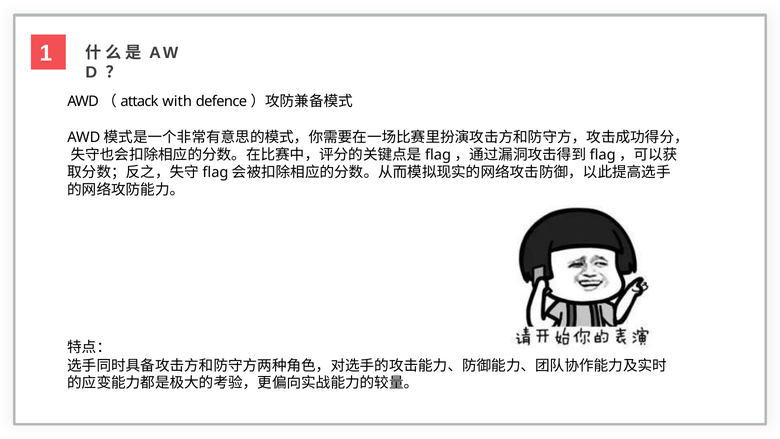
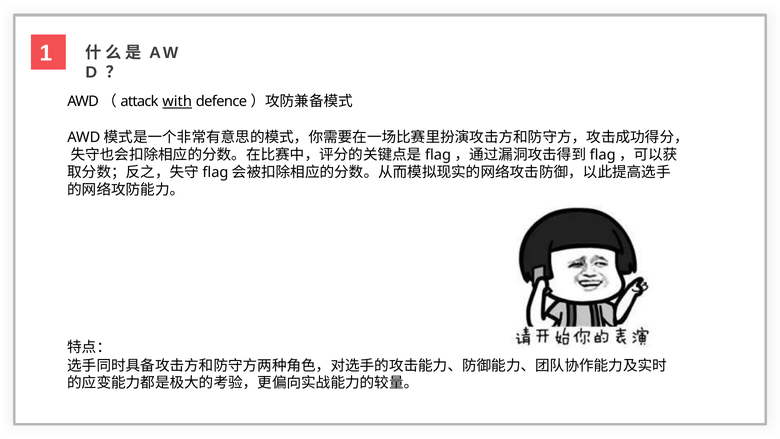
with underline: none -> present (177, 101)
